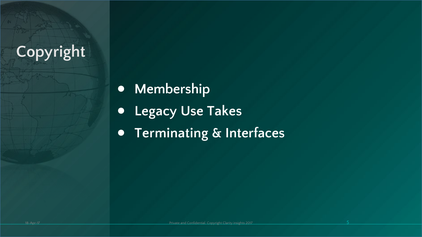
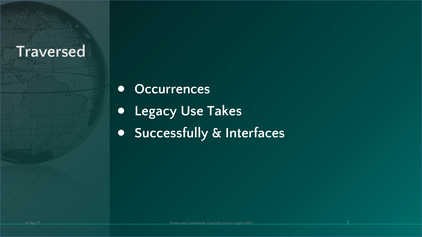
Copyright: Copyright -> Traversed (51, 52)
Membership: Membership -> Occurrences (172, 89)
Terminating: Terminating -> Successfully (171, 133)
